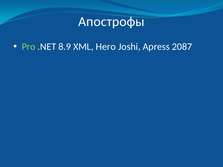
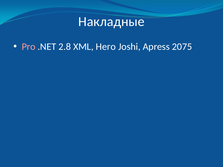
Апострофы: Апострофы -> Накладные (111, 22)
Pro colour: light green -> pink (29, 47)
8.9: 8.9 -> 2.8 (65, 47)
2087: 2087 -> 2075 (182, 47)
